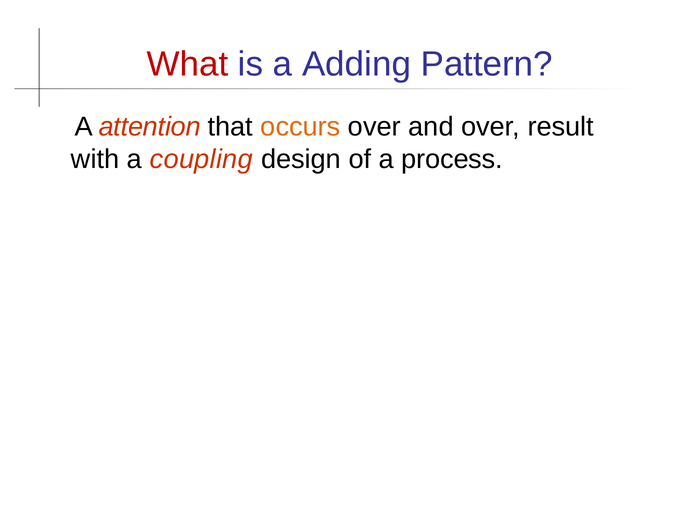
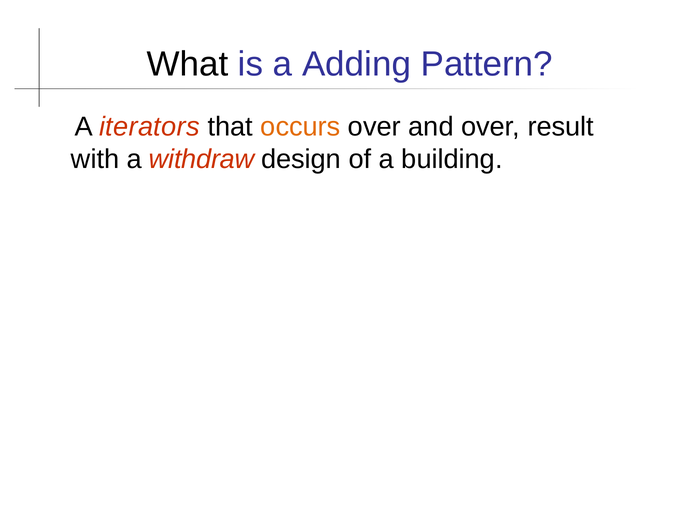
What colour: red -> black (187, 64)
attention: attention -> iterators (149, 127)
coupling: coupling -> withdraw (202, 159)
process: process -> building (452, 159)
